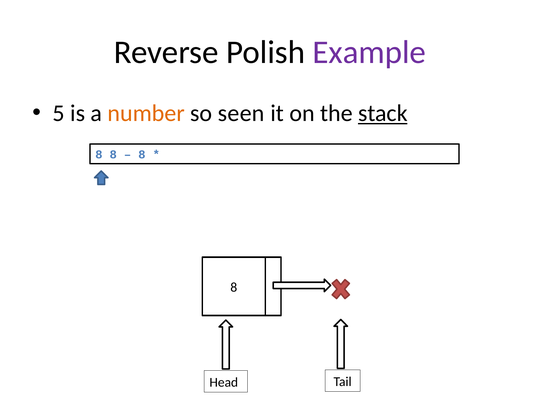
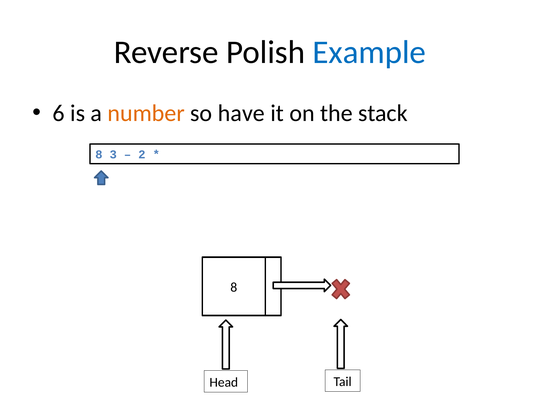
Example colour: purple -> blue (369, 52)
5: 5 -> 6 (59, 113)
seen: seen -> have (241, 113)
stack underline: present -> none (383, 113)
8 8: 8 -> 3 (113, 155)
8: 8 -> 2 (142, 155)
